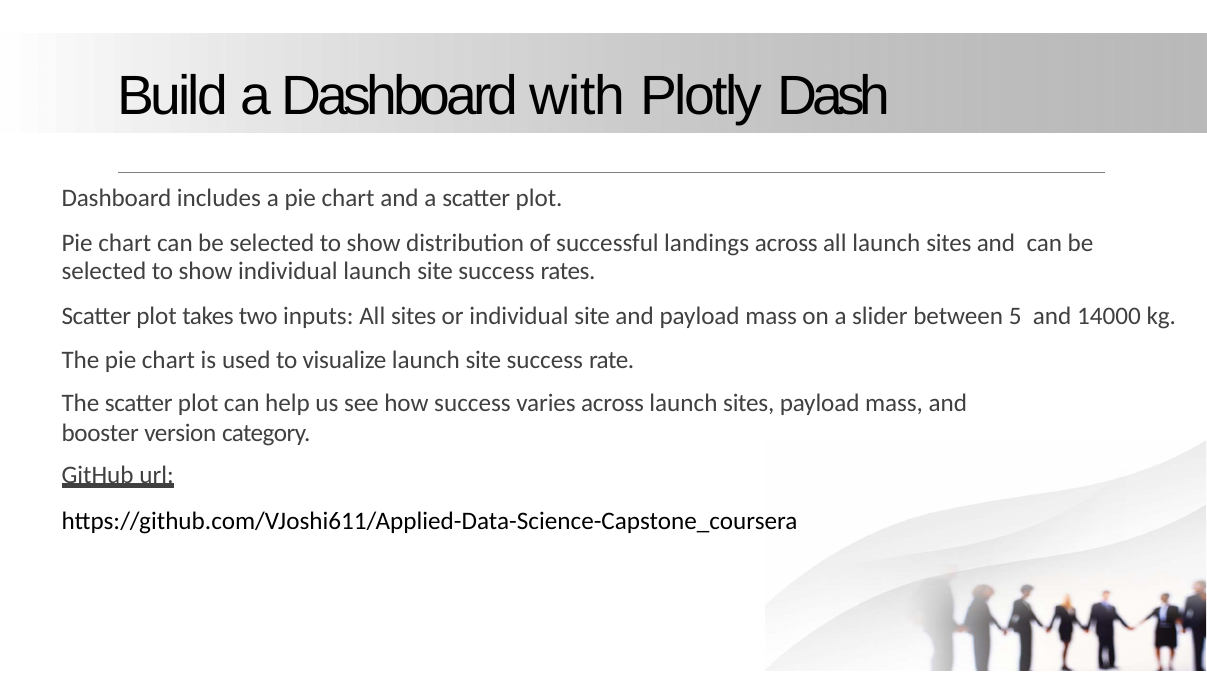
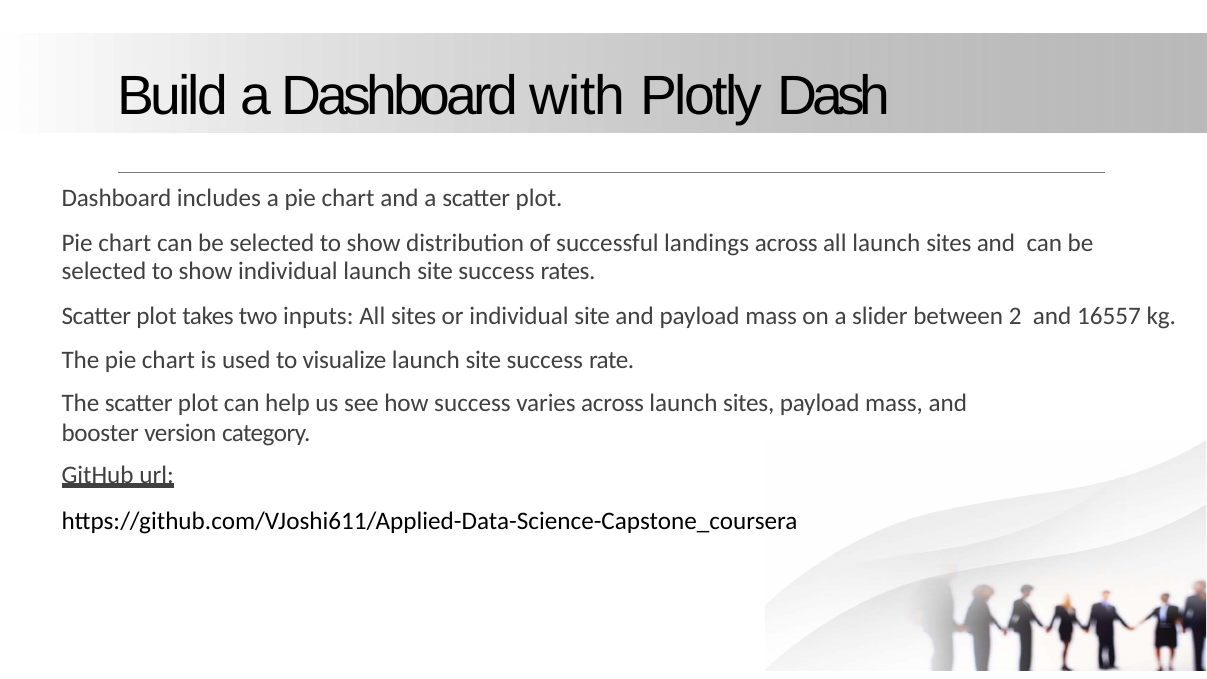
5: 5 -> 2 (1015, 317)
14000: 14000 -> 16557 (1109, 317)
